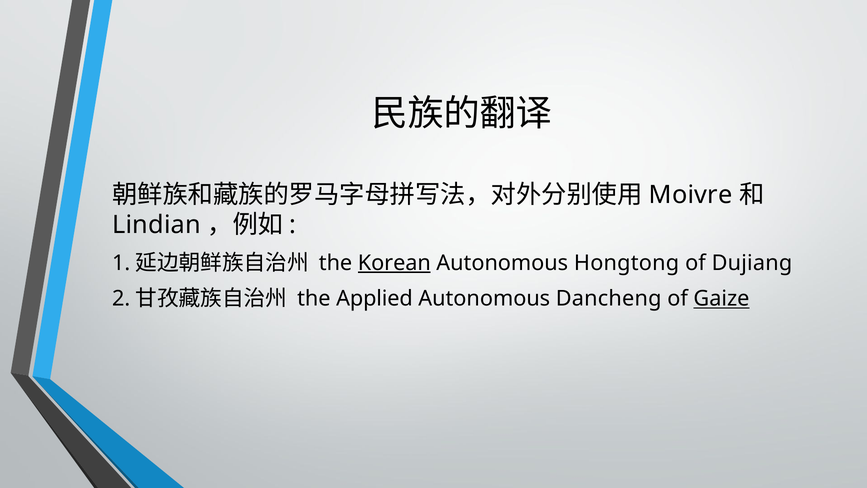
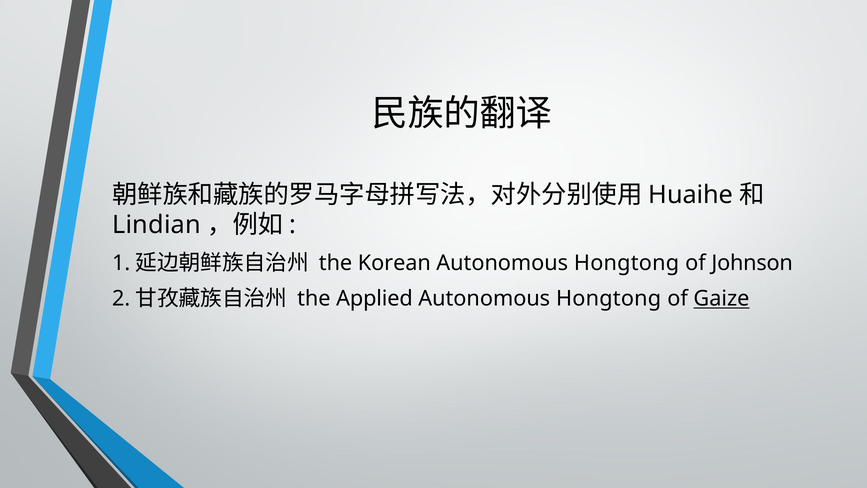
Moivre: Moivre -> Huaihe (691, 195)
Korean underline: present -> none (394, 263)
Dujiang: Dujiang -> Johnson (752, 263)
Dancheng: Dancheng -> Hongtong (609, 298)
